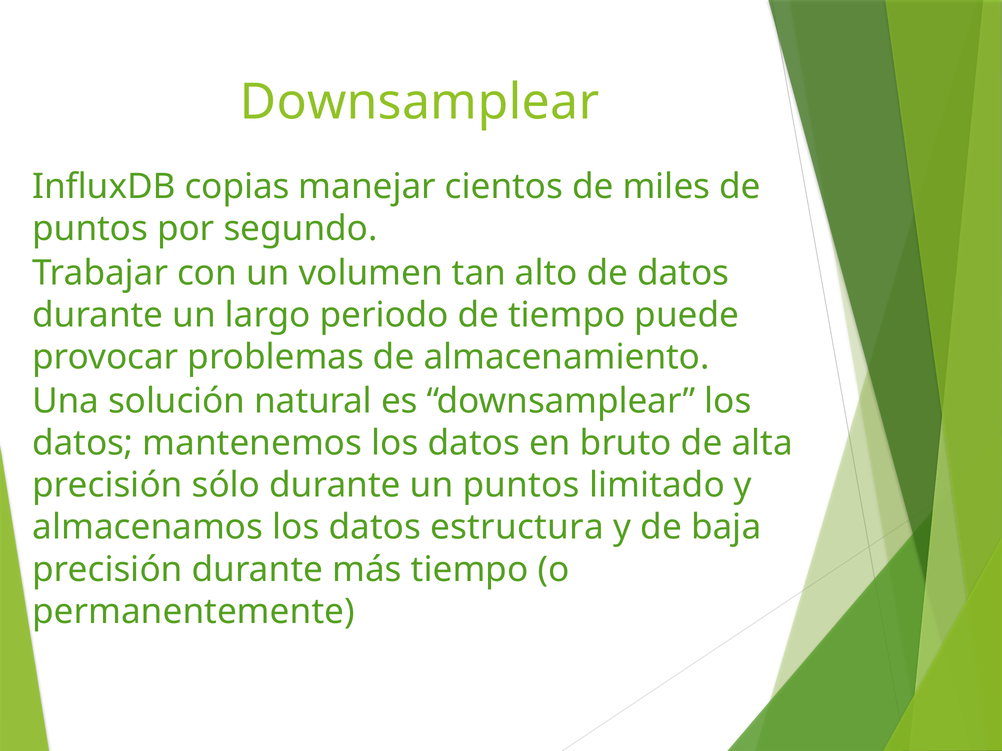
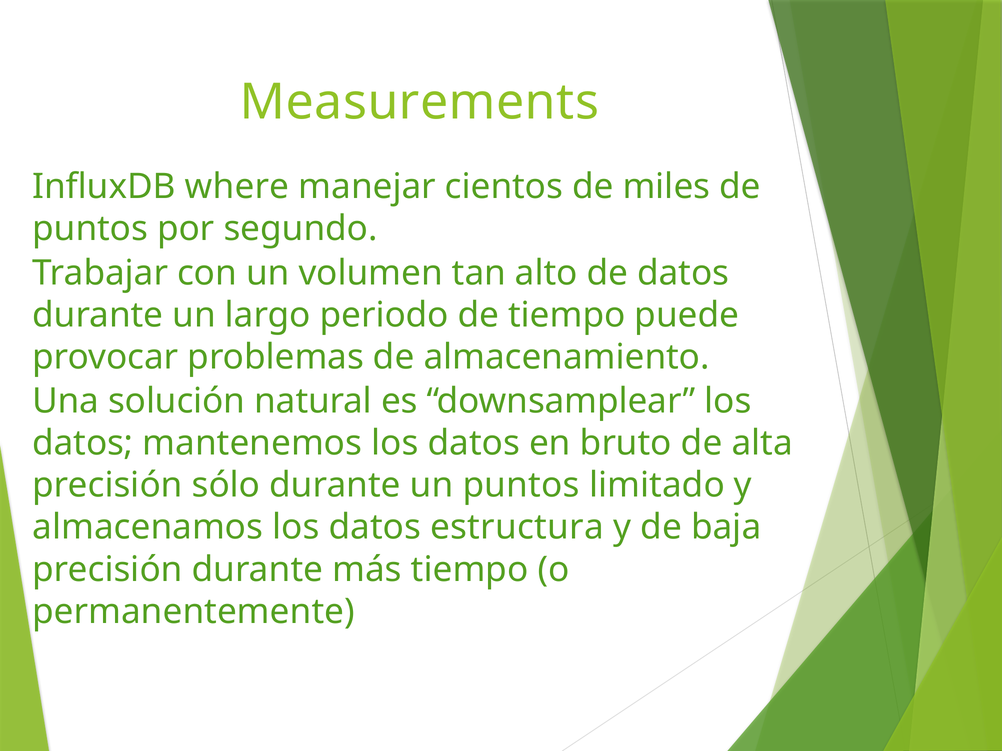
Downsamplear: Downsamplear -> Measurements (419, 102)
copias: copias -> where (237, 187)
